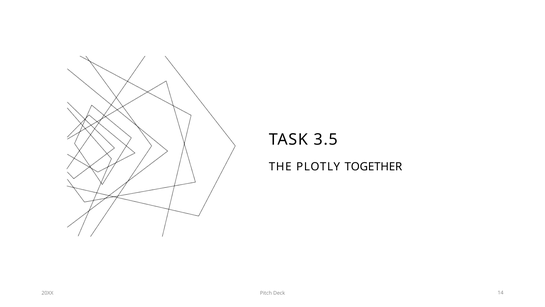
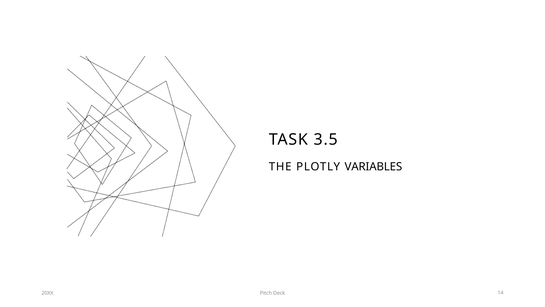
TOGETHER: TOGETHER -> VARIABLES (373, 167)
